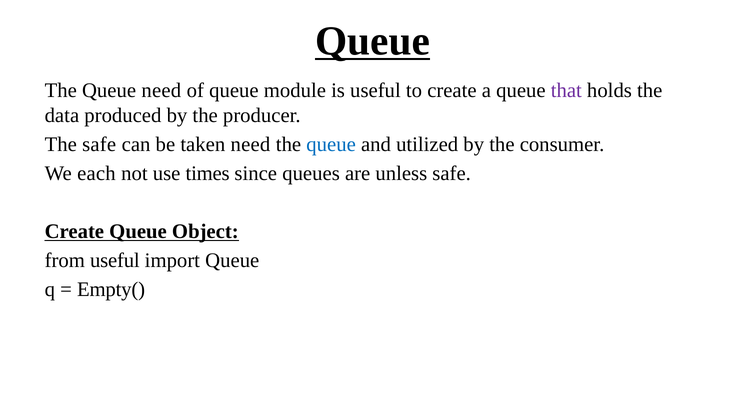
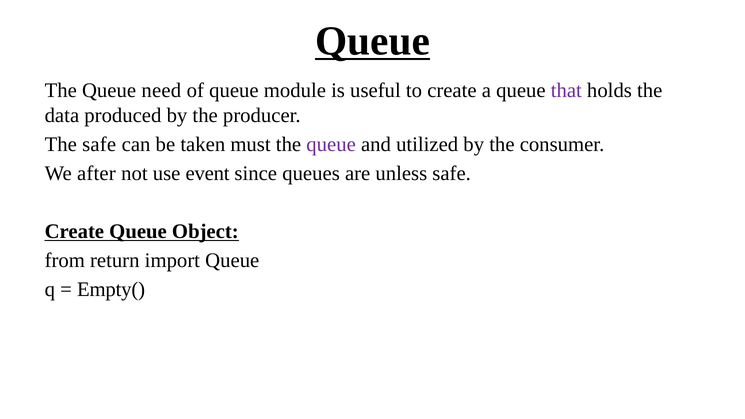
taken need: need -> must (251, 144)
queue colour: blue -> purple (331, 144)
each: each -> after (96, 173)
times: times -> event (208, 173)
from useful: useful -> return (115, 260)
